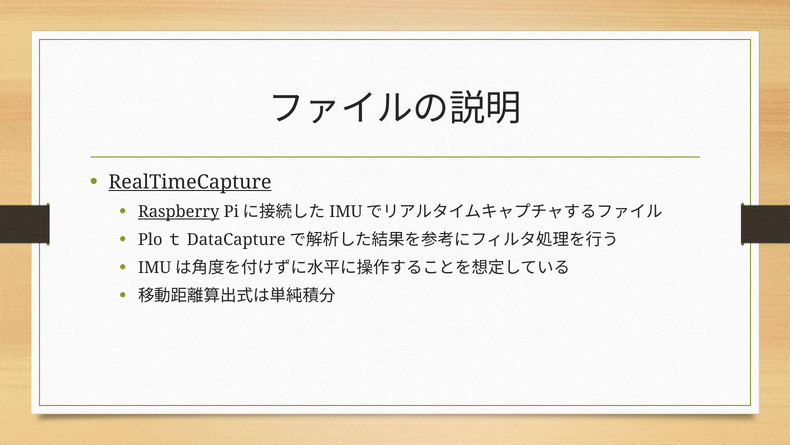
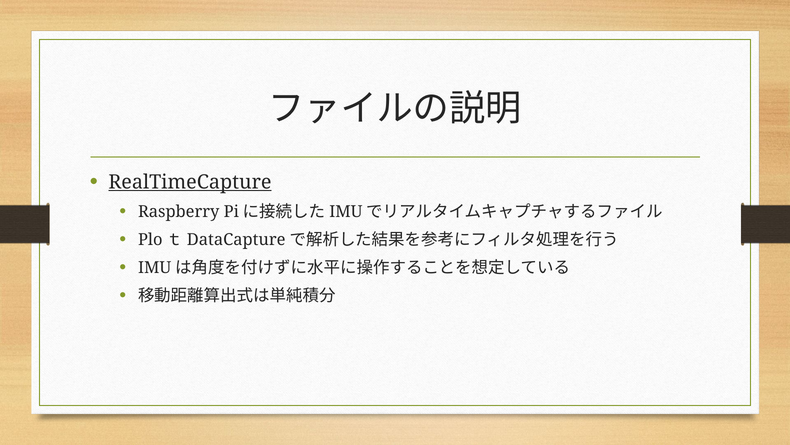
Raspberry underline: present -> none (179, 212)
